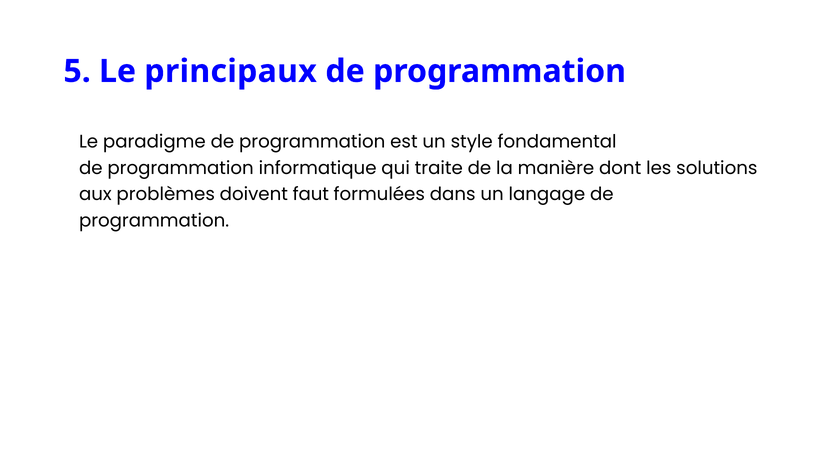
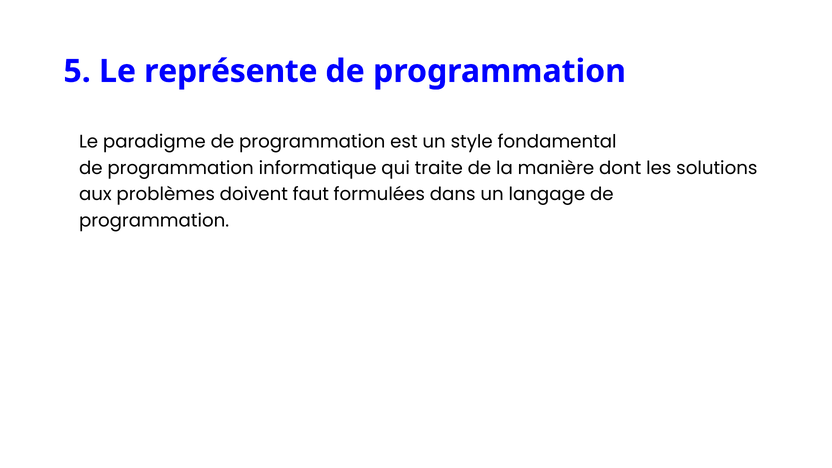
principaux: principaux -> représente (231, 71)
